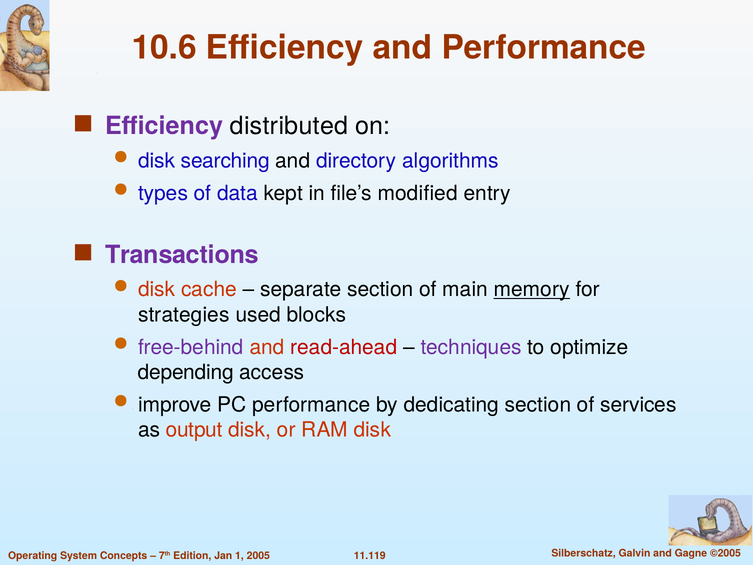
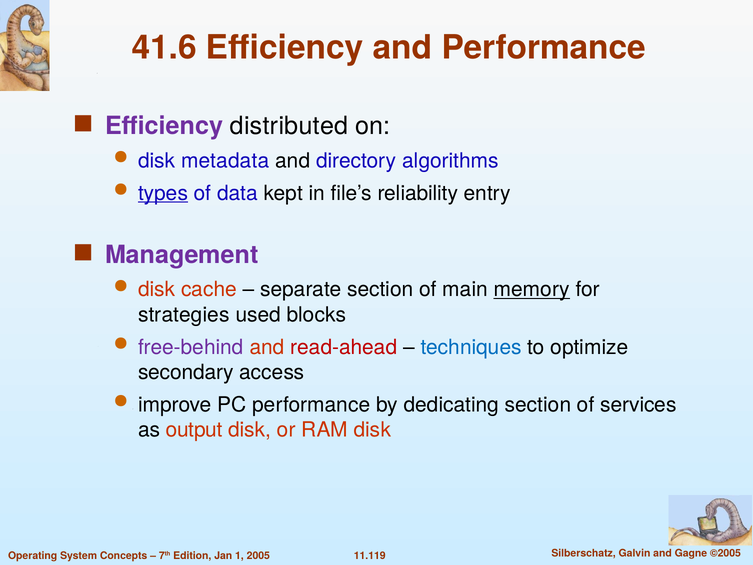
10.6: 10.6 -> 41.6 (164, 47)
searching: searching -> metadata (225, 161)
types underline: none -> present (163, 193)
modified: modified -> reliability (418, 193)
Transactions: Transactions -> Management (182, 255)
techniques colour: purple -> blue (471, 347)
depending: depending -> secondary (186, 372)
